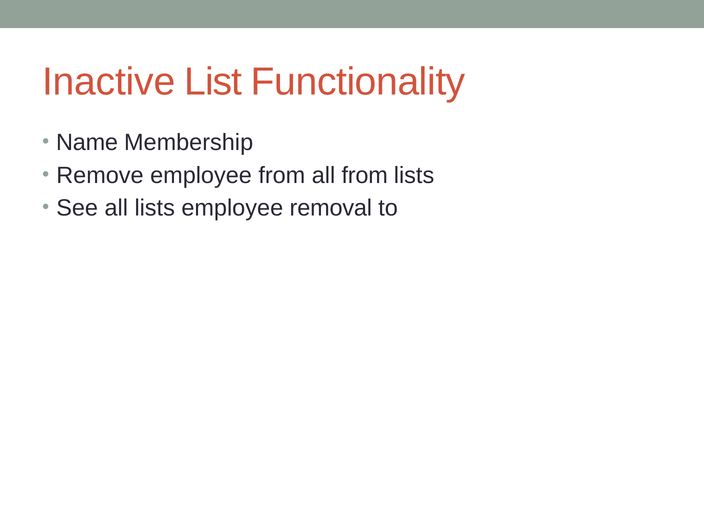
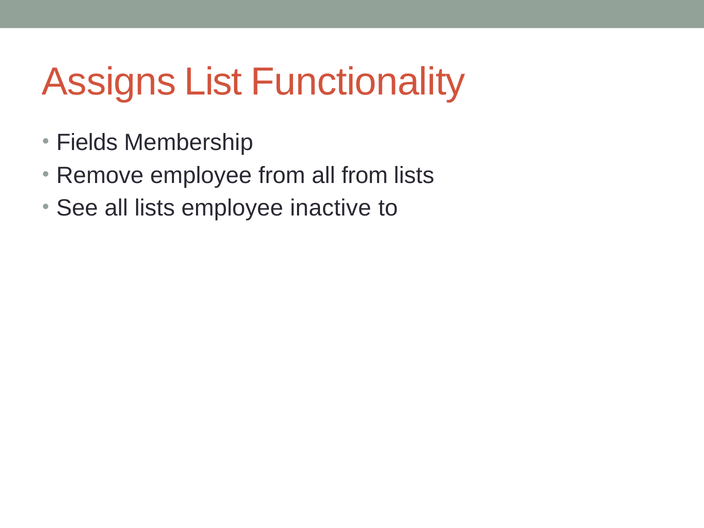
Inactive: Inactive -> Assigns (109, 82)
Name: Name -> Fields (87, 142)
removal: removal -> inactive (331, 208)
